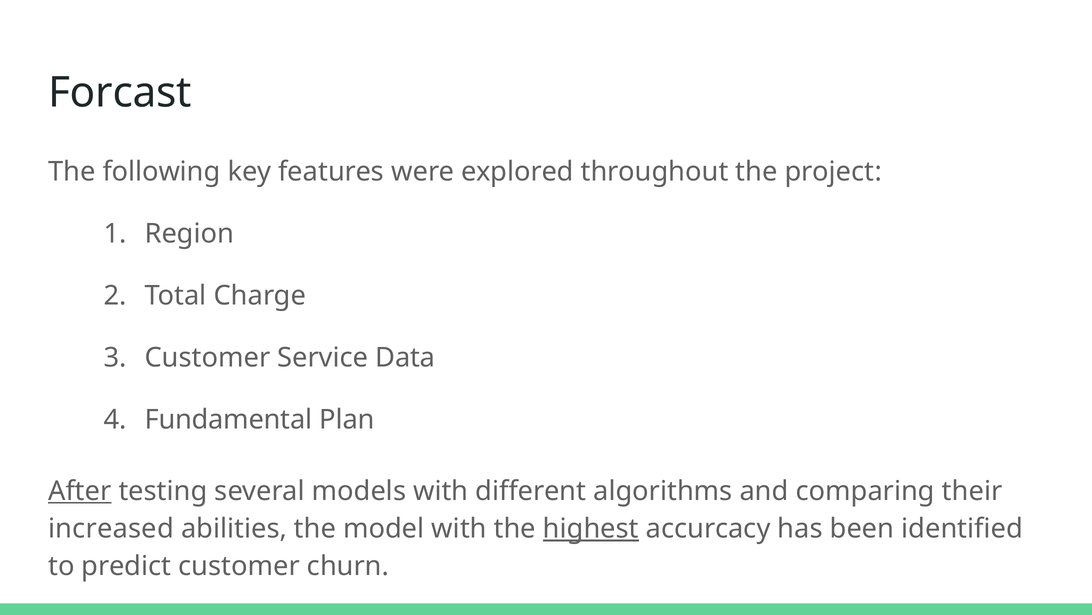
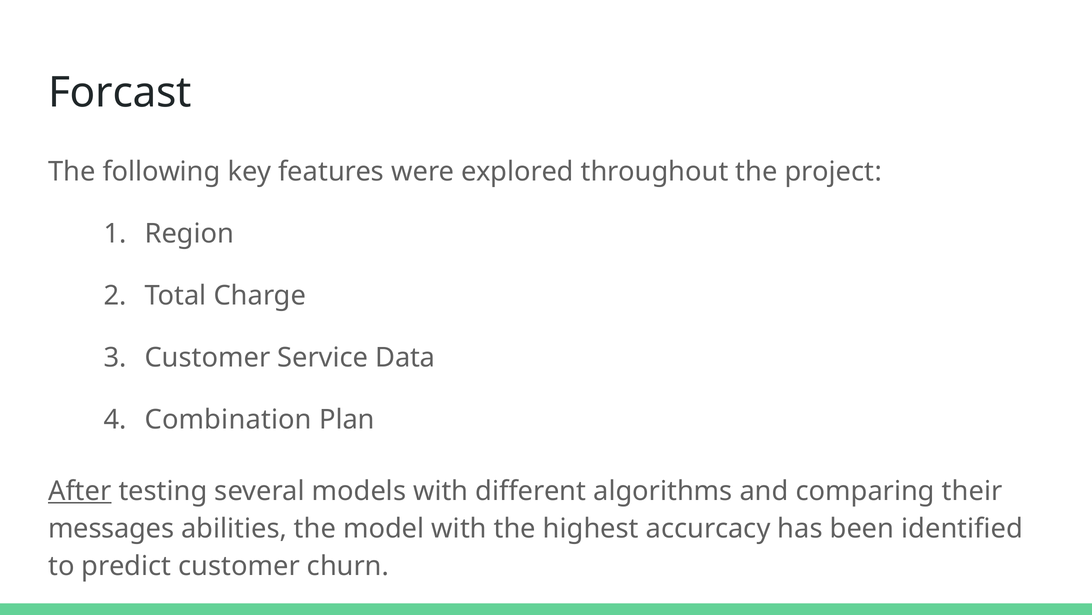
Fundamental: Fundamental -> Combination (228, 419)
increased: increased -> messages (111, 528)
highest underline: present -> none (591, 528)
